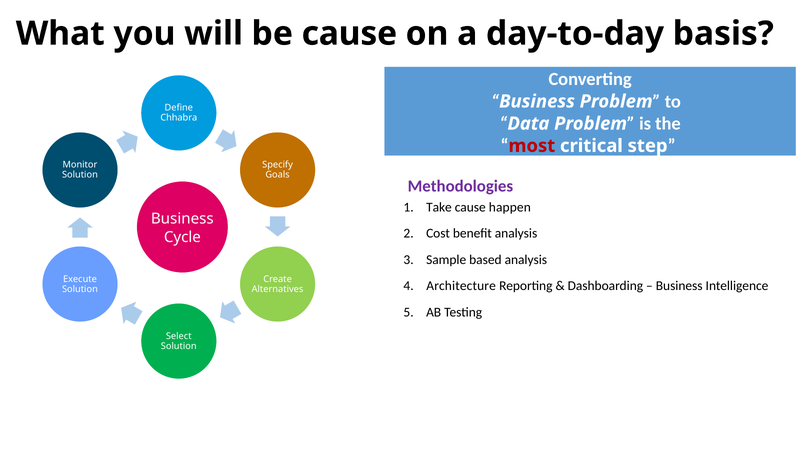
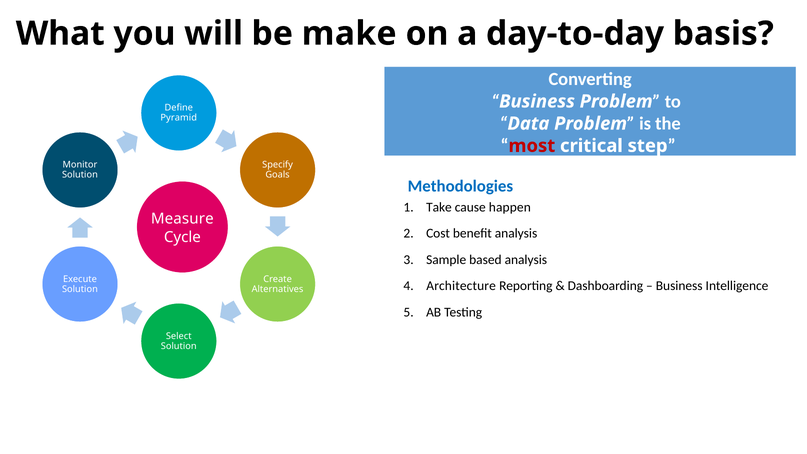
be cause: cause -> make (349, 34)
Chhabra: Chhabra -> Pyramid (179, 118)
Methodologies colour: purple -> blue (460, 186)
Business: Business -> Measure (182, 219)
